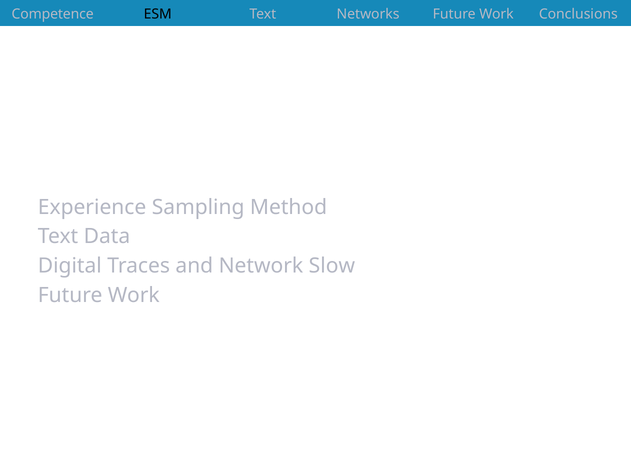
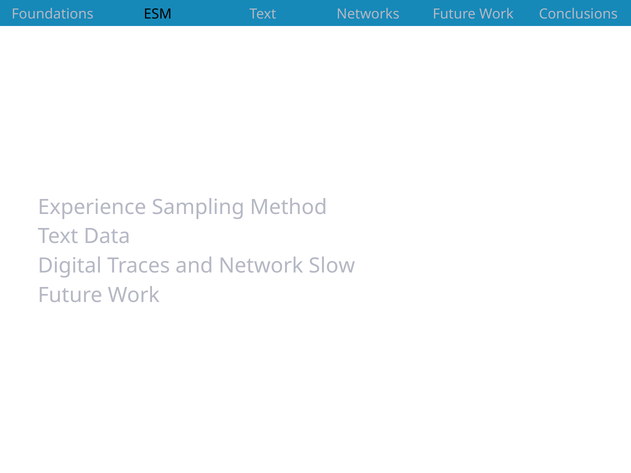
Competence: Competence -> Foundations (53, 14)
